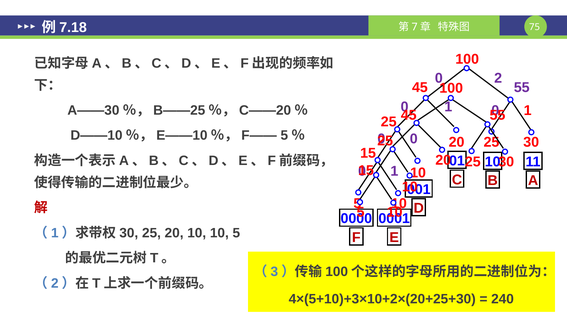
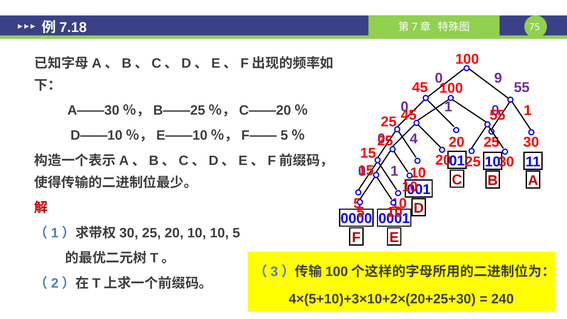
2: 2 -> 9 (498, 78)
0: 0 -> 4 (414, 139)
